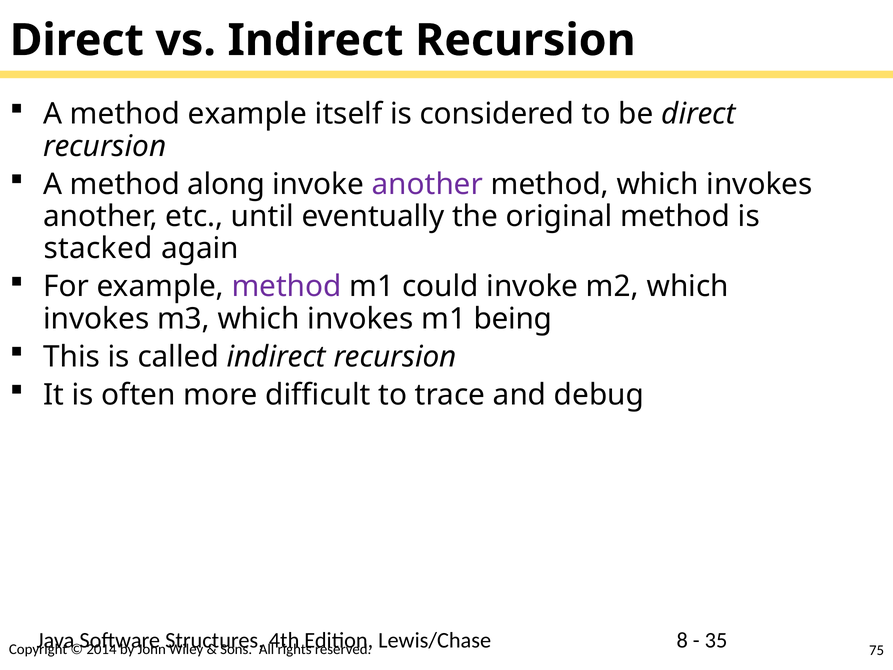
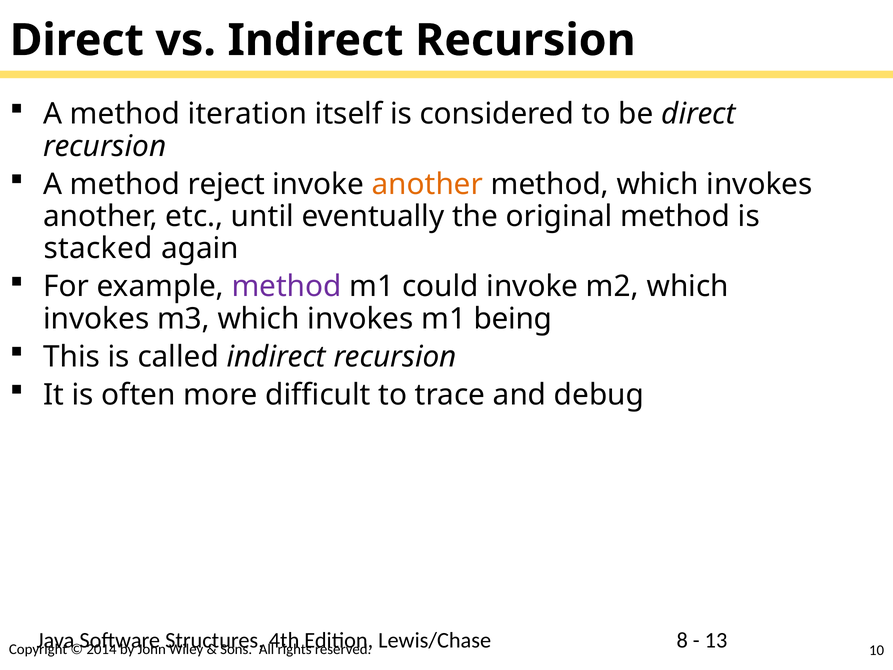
method example: example -> iteration (247, 114)
along: along -> reject (226, 184)
another colour: purple -> orange (427, 184)
35: 35 -> 13 (716, 640)
75: 75 -> 10 (877, 650)
